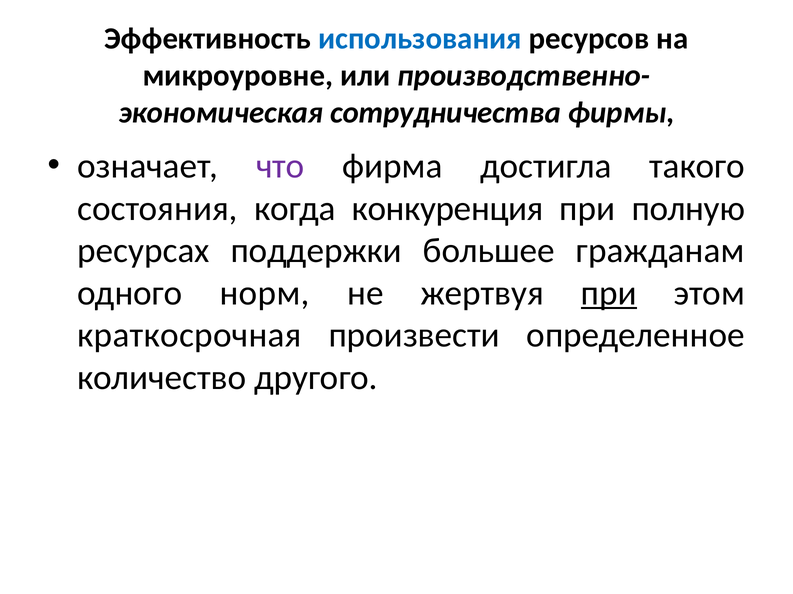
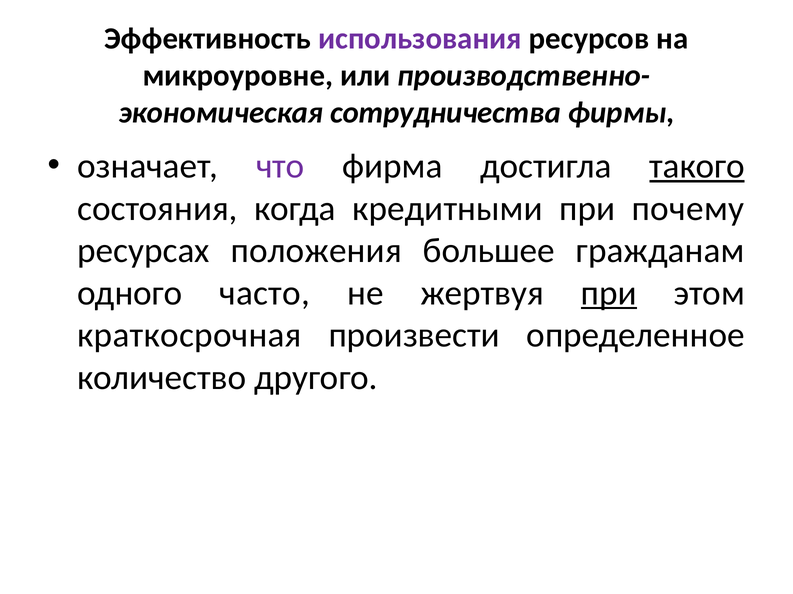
использования colour: blue -> purple (420, 38)
такого underline: none -> present (697, 166)
конкуренция: конкуренция -> кредитными (447, 209)
полную: полную -> почему (688, 209)
поддержки: поддержки -> положения (316, 251)
норм: норм -> часто (265, 293)
